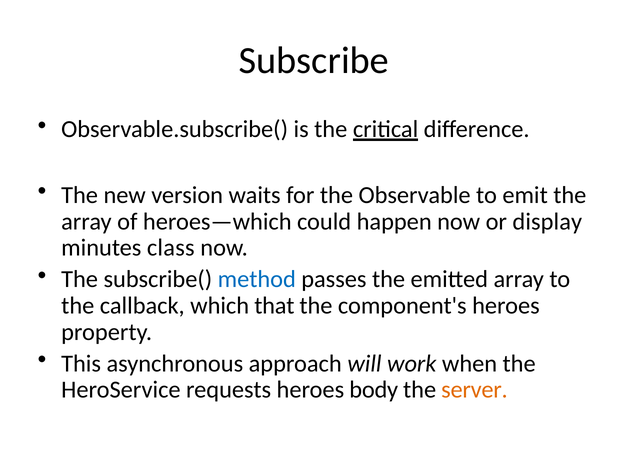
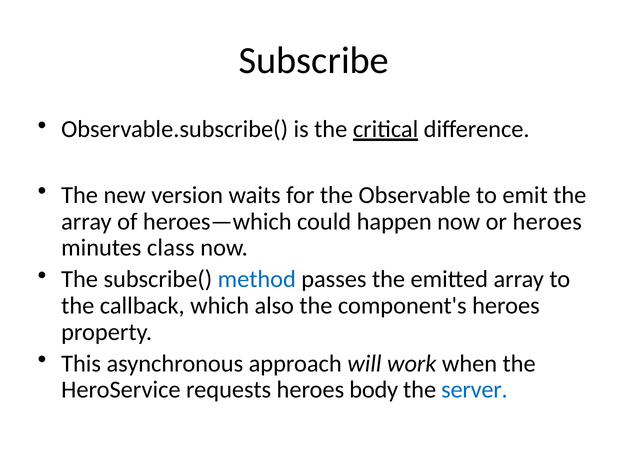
or display: display -> heroes (547, 222)
that: that -> also (274, 306)
server colour: orange -> blue (474, 390)
